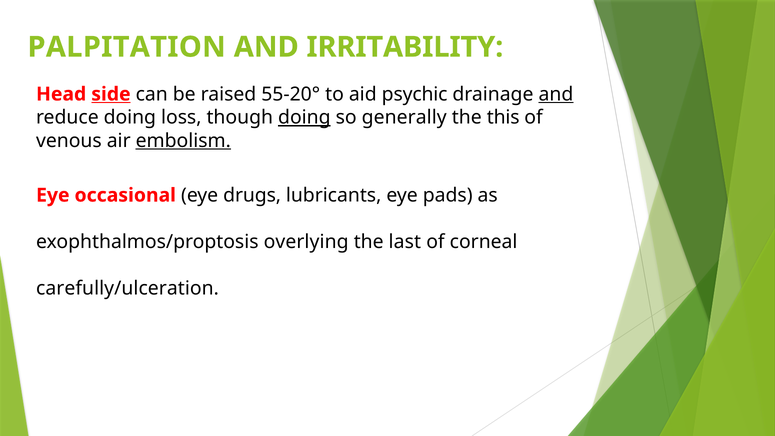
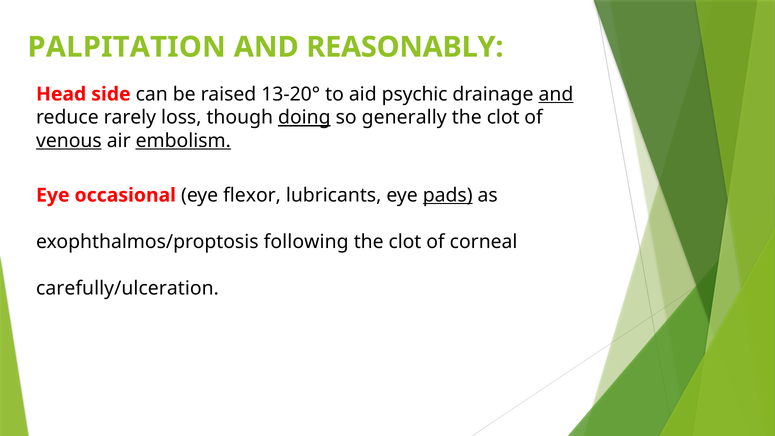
IRRITABILITY: IRRITABILITY -> REASONABLY (405, 47)
side underline: present -> none (111, 94)
55-20°: 55-20° -> 13-20° (291, 94)
reduce doing: doing -> rarely (130, 117)
this: this -> clot (503, 117)
venous underline: none -> present (69, 141)
drugs: drugs -> flexor (252, 195)
pads underline: none -> present (448, 195)
overlying: overlying -> following (306, 242)
last: last -> clot (405, 242)
